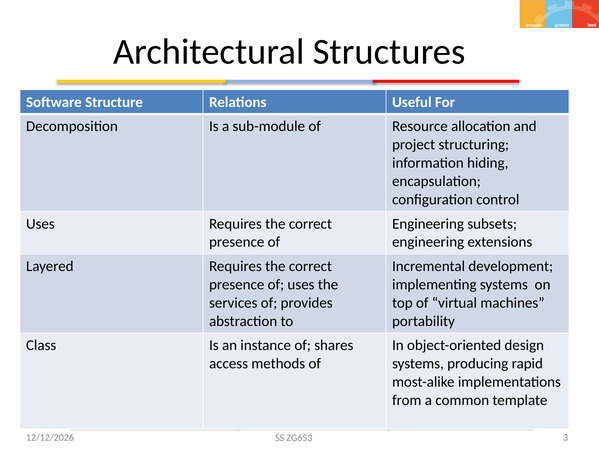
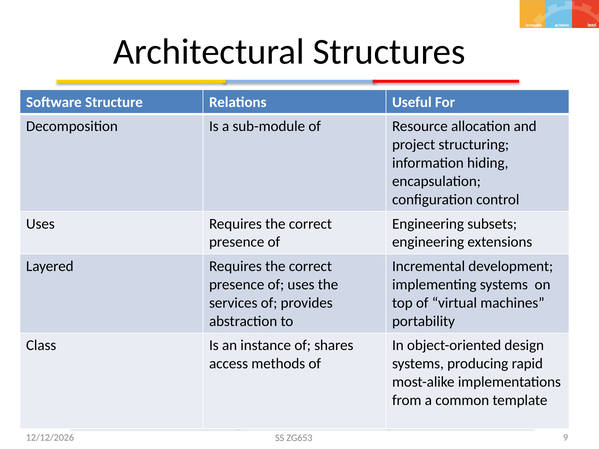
3: 3 -> 9 (566, 438)
